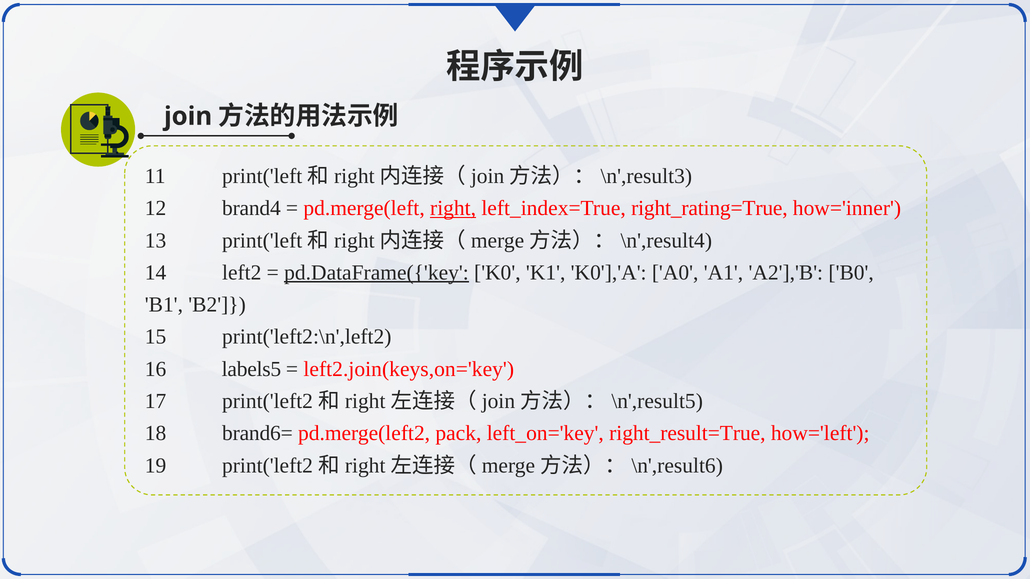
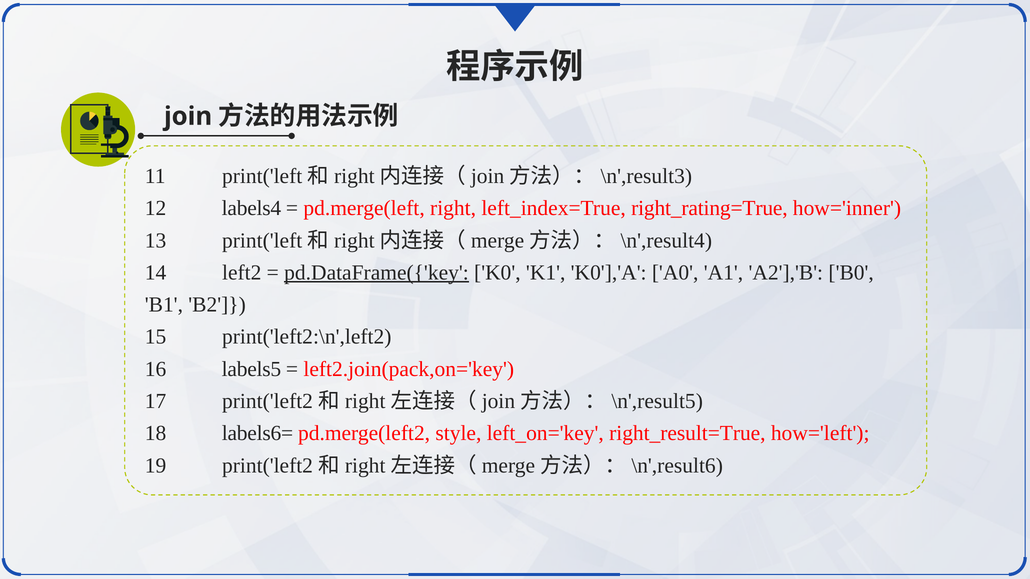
brand4: brand4 -> labels4 (251, 208)
right underline: present -> none (453, 208)
left2.join(keys,on='key: left2.join(keys,on='key -> left2.join(pack,on='key (409, 369)
brand6=: brand6= -> labels6= (257, 434)
pack: pack -> style (458, 434)
